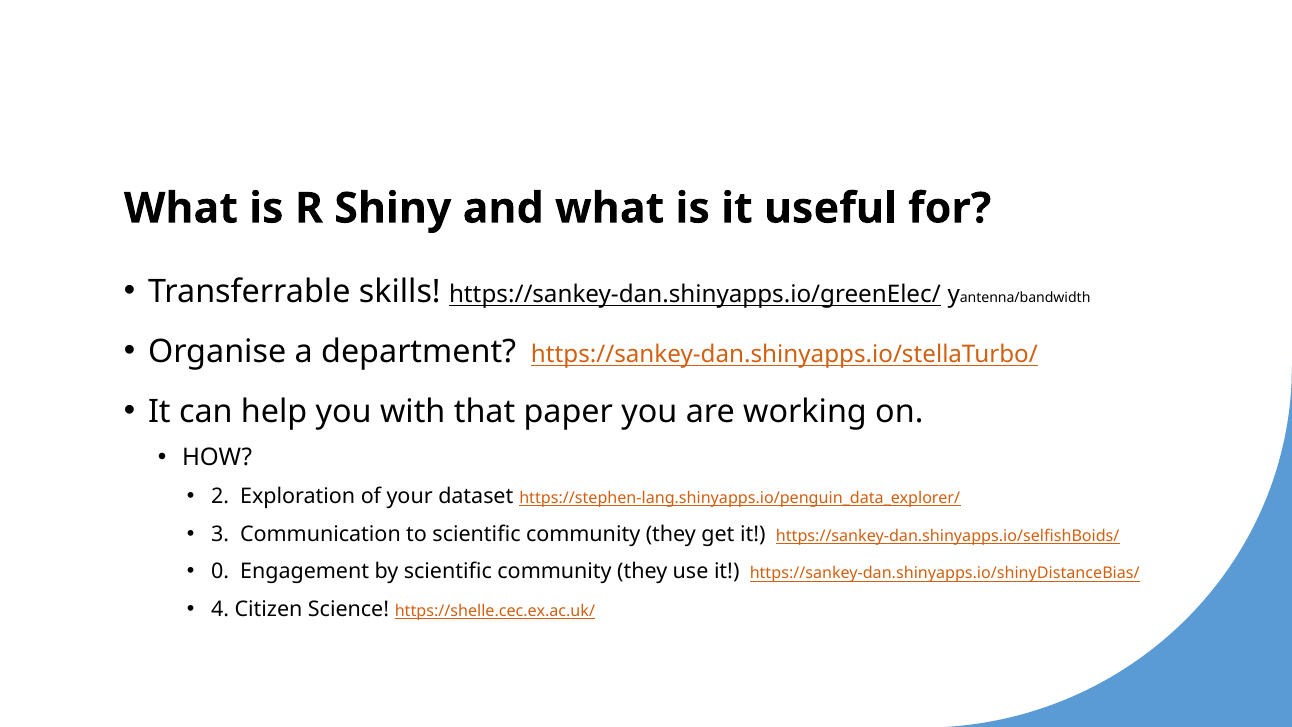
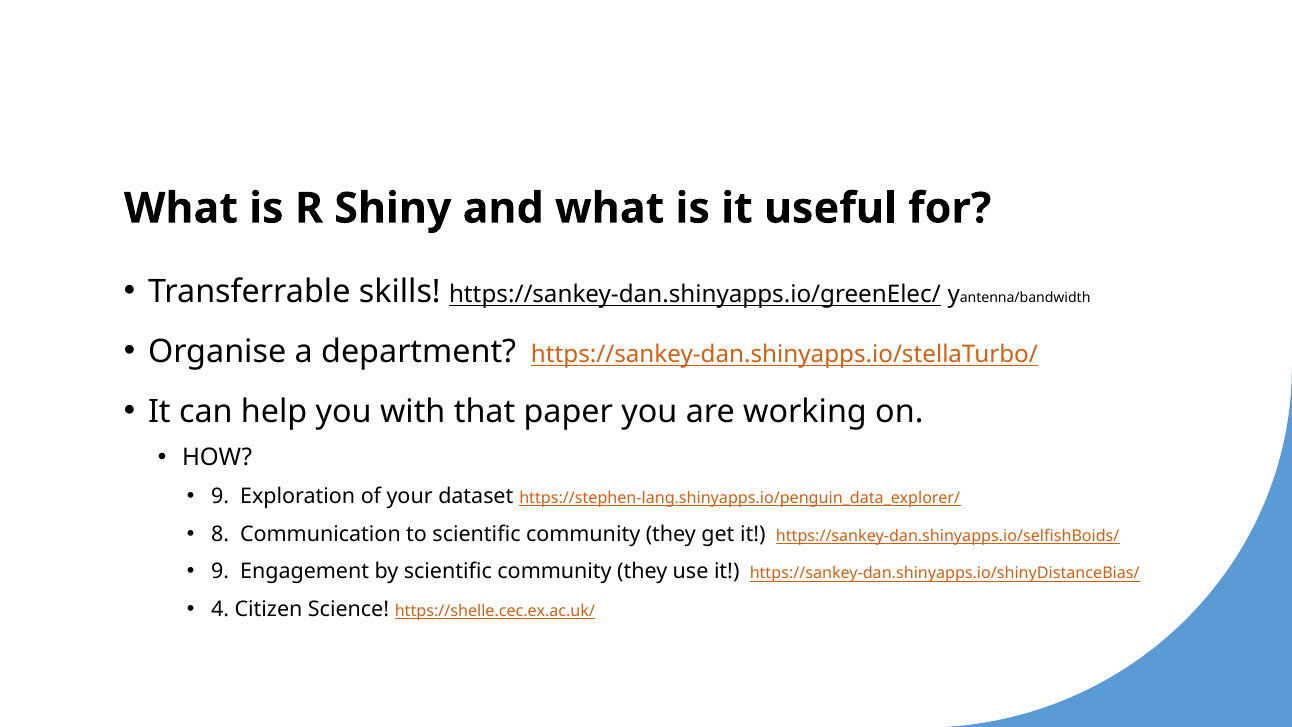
2: 2 -> 9 (220, 496)
3: 3 -> 8 (220, 534)
0: 0 -> 9 (220, 572)
